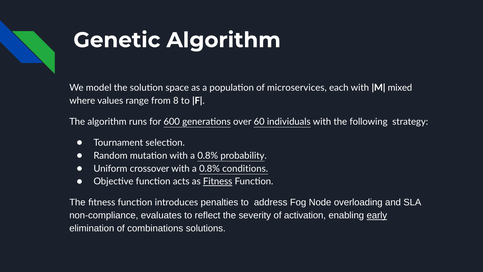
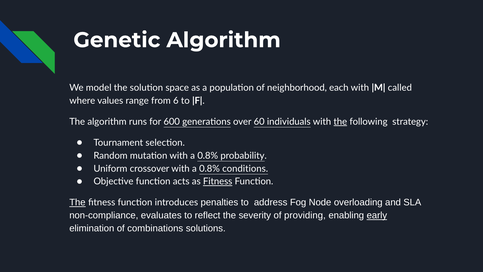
microservices: microservices -> neighborhood (297, 88)
mixed: mixed -> called (400, 88)
8: 8 -> 6 (176, 100)
the underline: none -> present (340, 121)
The underline: none -> present (77, 202)
activation: activation -> providing (305, 215)
